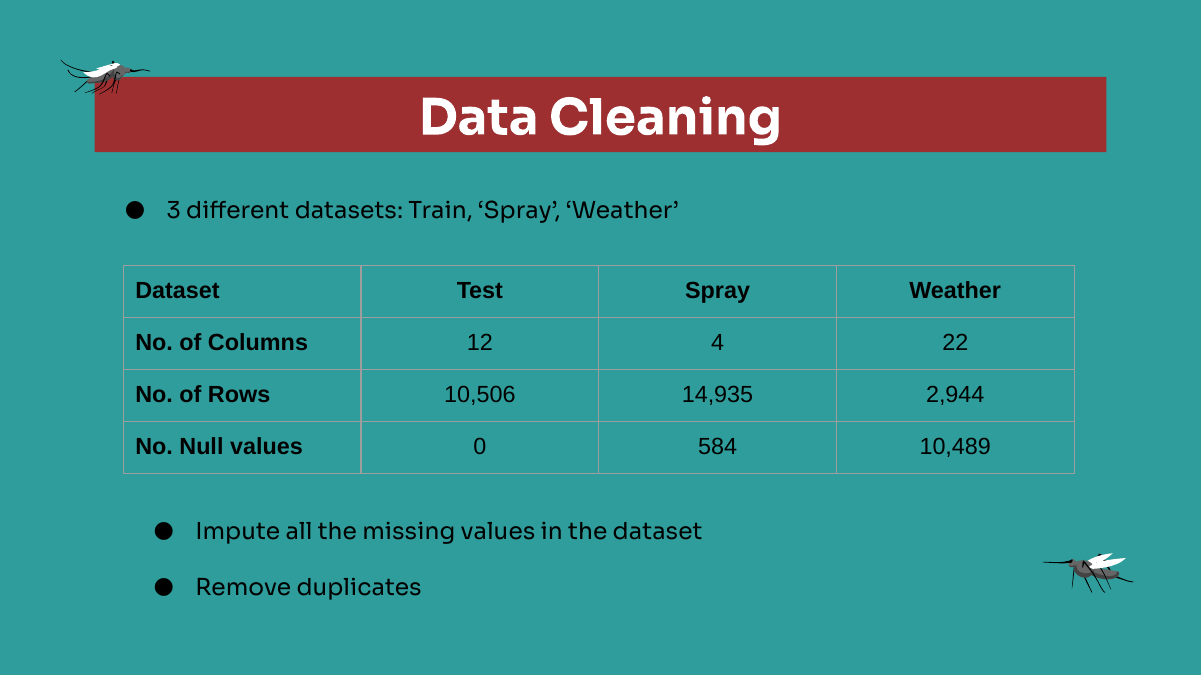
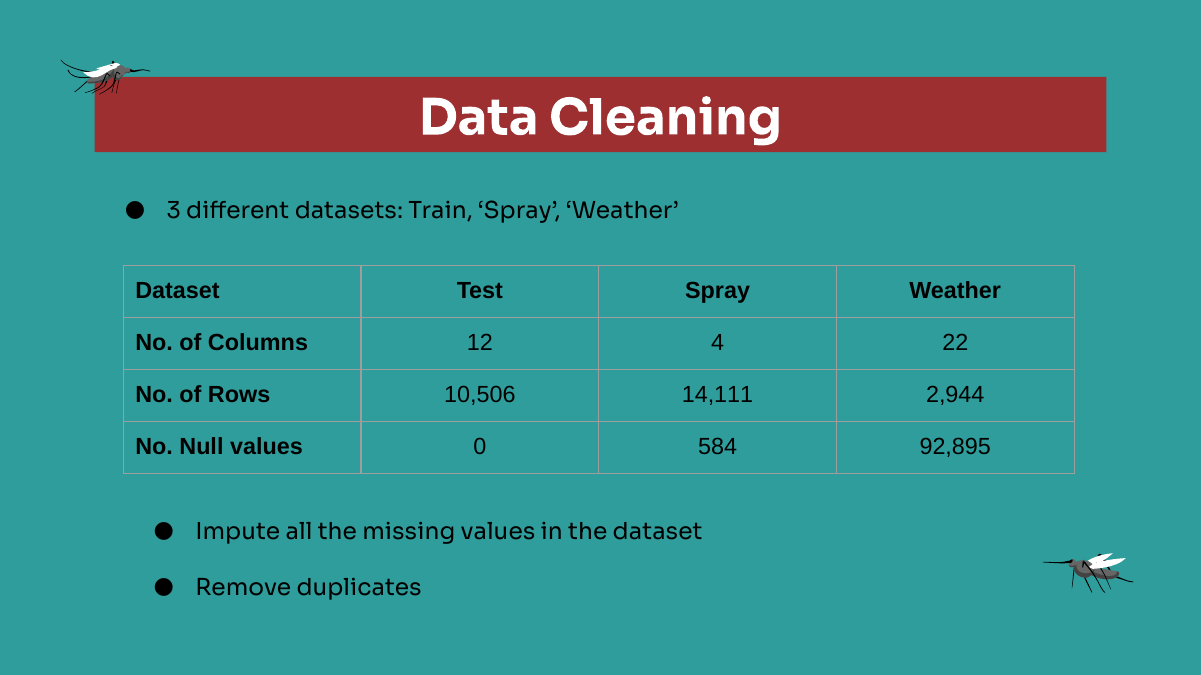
14,935: 14,935 -> 14,111 (718, 396)
10,489: 10,489 -> 92,895 (955, 448)
